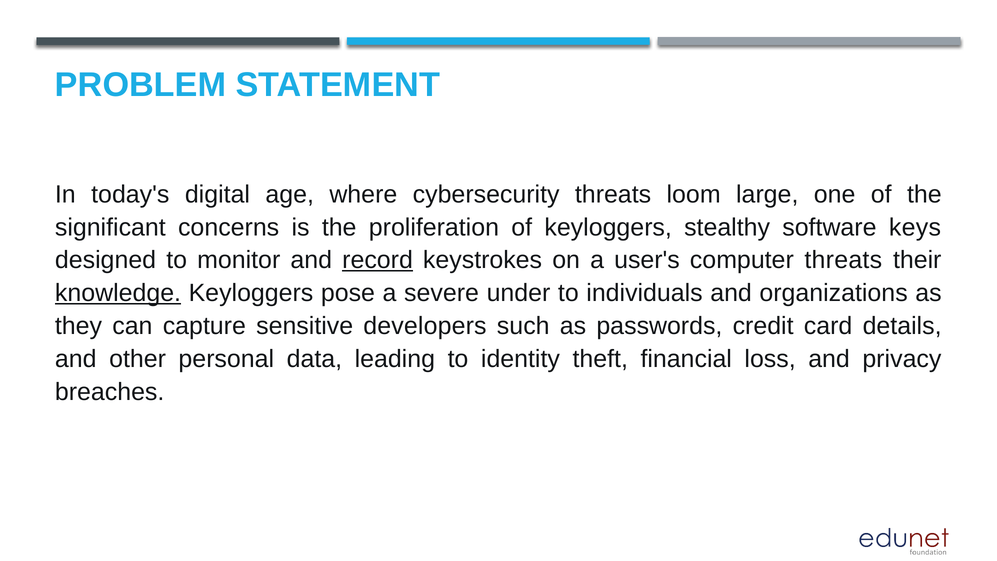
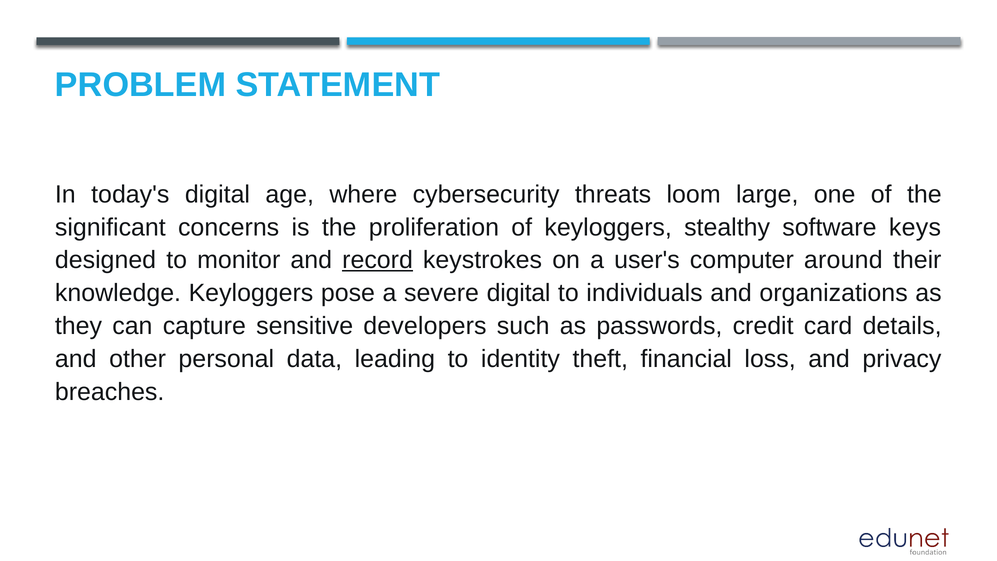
computer threats: threats -> around (843, 260)
knowledge underline: present -> none (118, 293)
severe under: under -> digital (519, 293)
